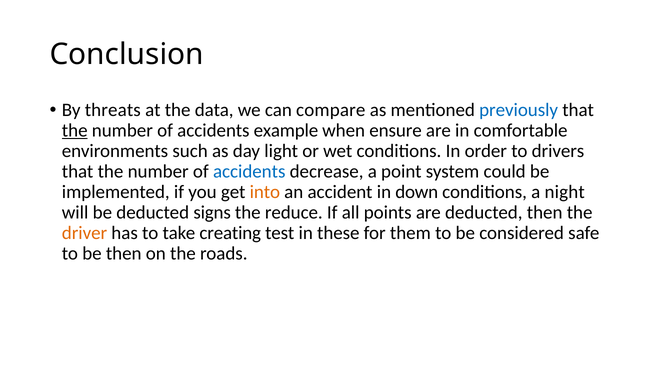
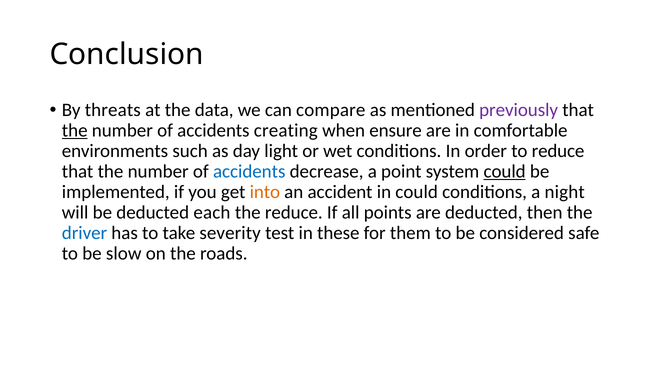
previously colour: blue -> purple (519, 110)
example: example -> creating (286, 131)
to drivers: drivers -> reduce (558, 151)
could underline: none -> present (505, 172)
in down: down -> could (417, 192)
signs: signs -> each (212, 213)
driver colour: orange -> blue (85, 233)
creating: creating -> severity (230, 233)
be then: then -> slow (124, 254)
